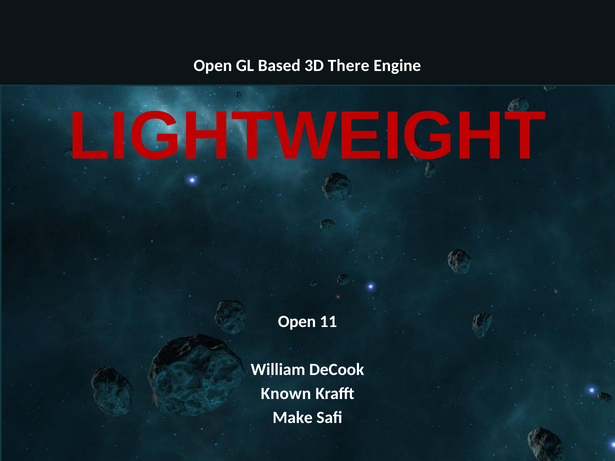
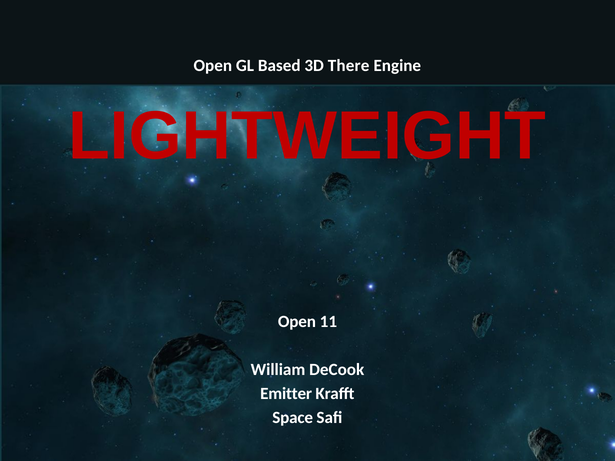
Known: Known -> Emitter (286, 394)
Make: Make -> Space (293, 418)
